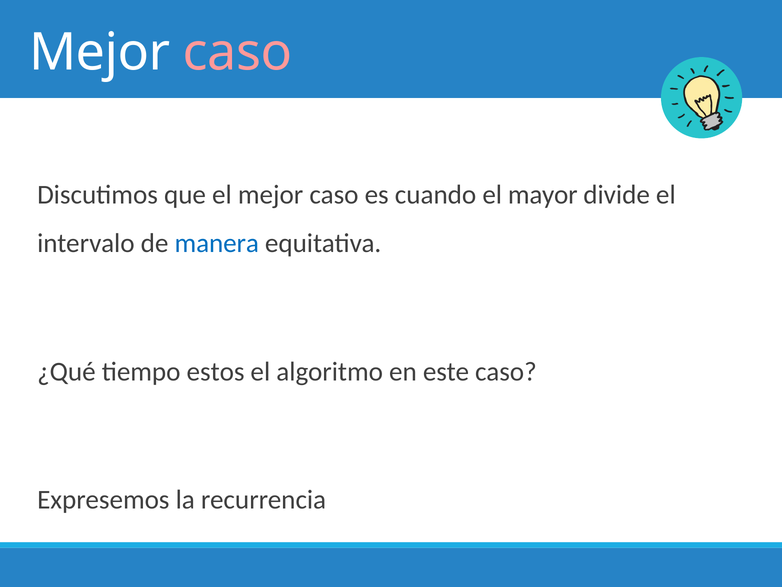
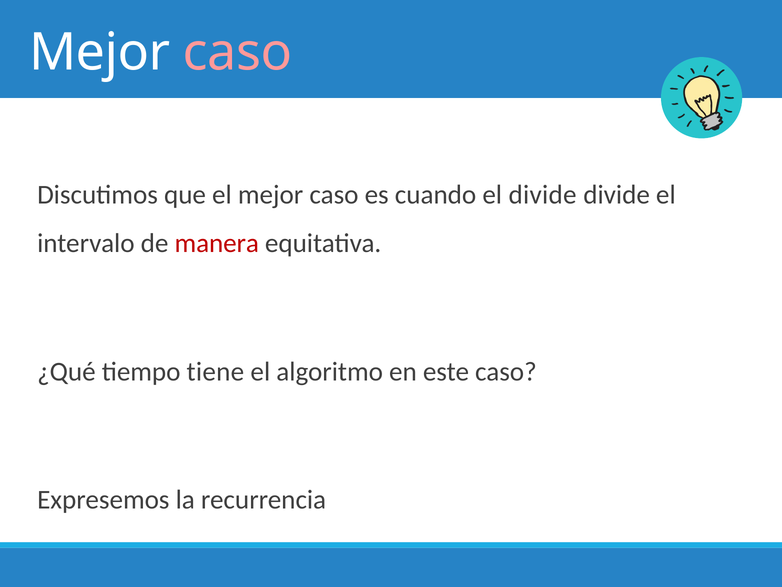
el mayor: mayor -> divide (543, 194)
manera colour: blue -> red (217, 243)
estos: estos -> tiene (215, 371)
